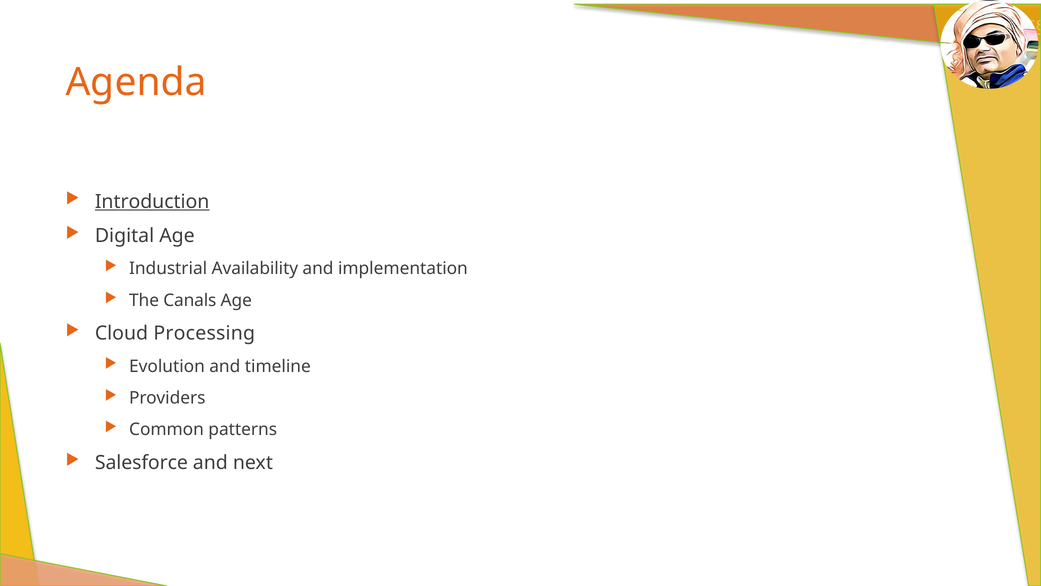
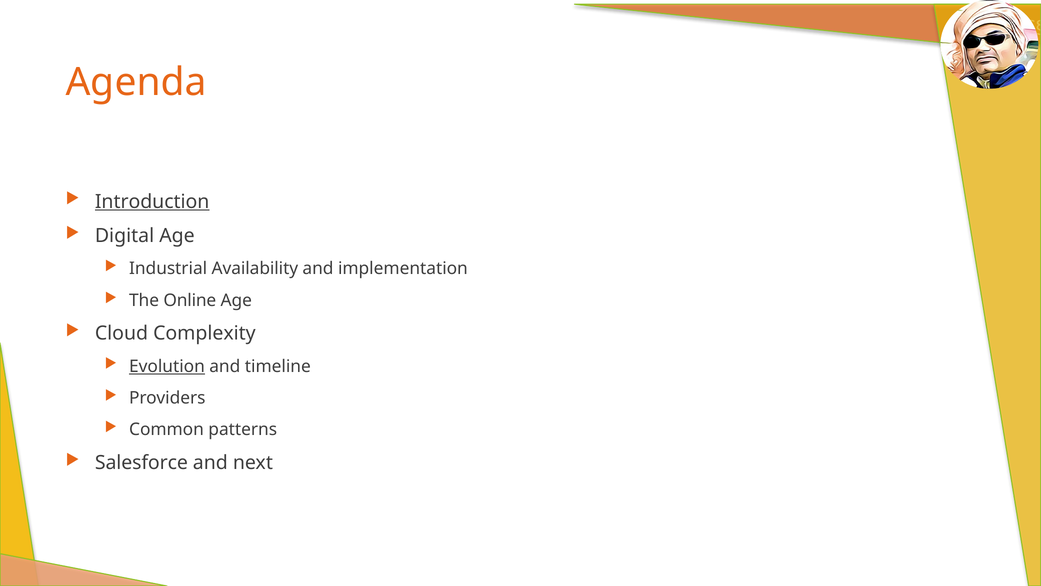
Canals: Canals -> Online (190, 300)
Processing: Processing -> Complexity (204, 333)
Evolution underline: none -> present (167, 366)
